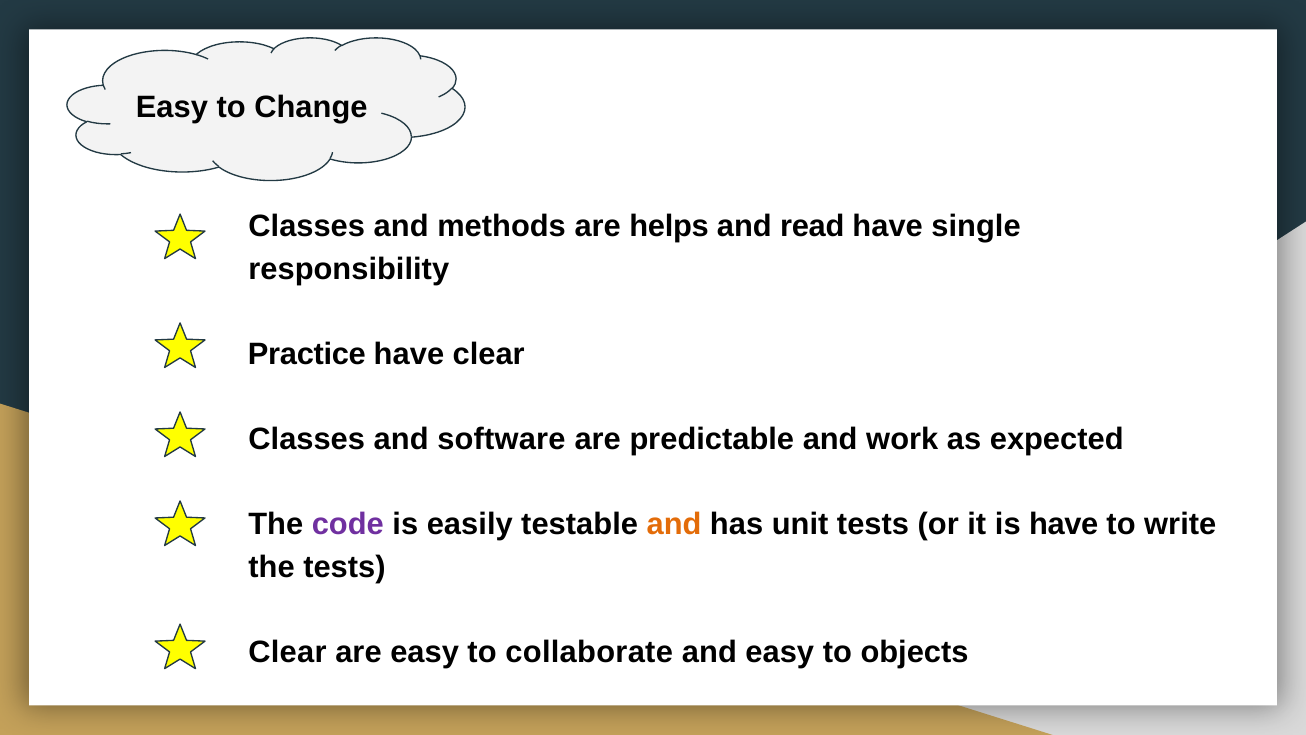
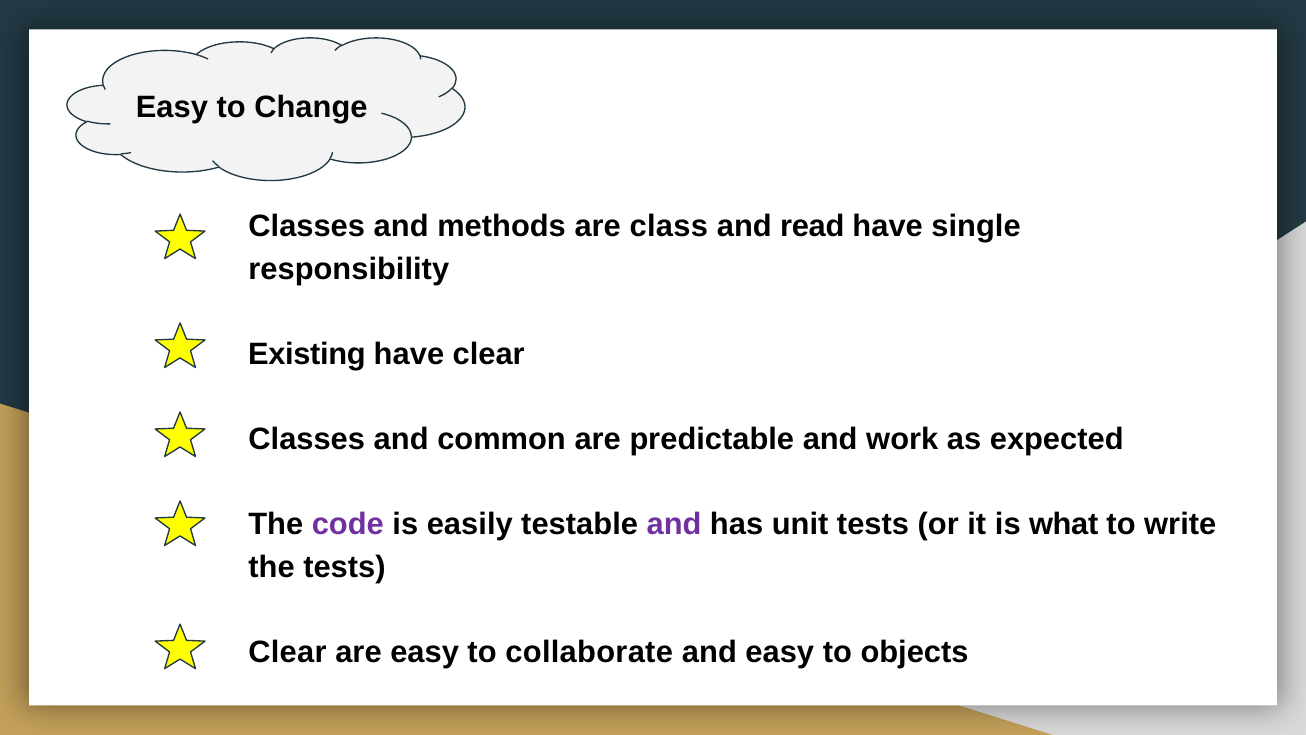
helps: helps -> class (669, 226)
Practice: Practice -> Existing (307, 354)
software: software -> common (502, 439)
and colour: orange -> purple (674, 524)
is have: have -> what (1064, 524)
